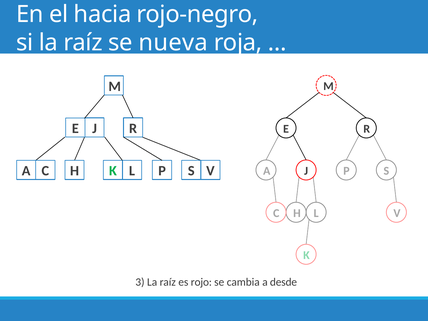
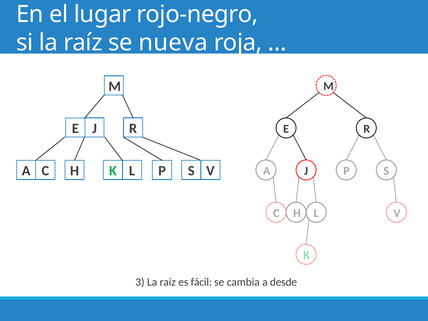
hacia: hacia -> lugar (103, 14)
rojo: rojo -> fácil (201, 282)
